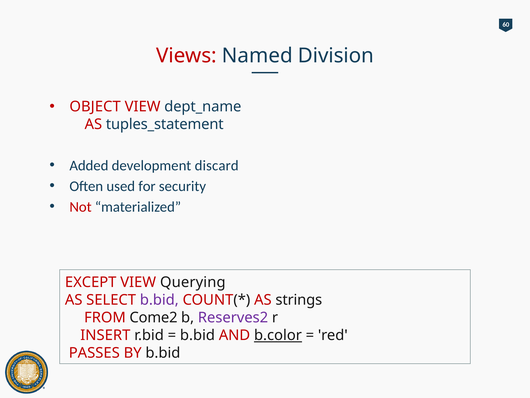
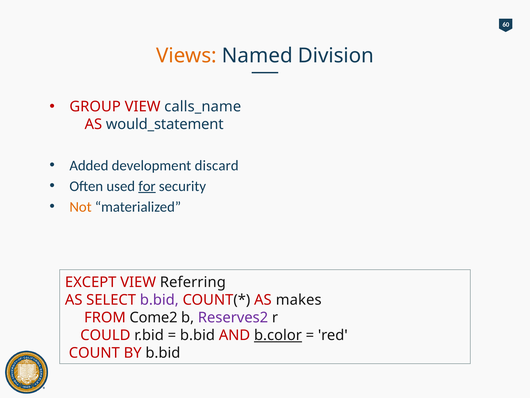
Views colour: red -> orange (187, 56)
OBJECT: OBJECT -> GROUP (95, 107)
dept_name: dept_name -> calls_name (203, 107)
tuples_statement: tuples_statement -> would_statement (165, 124)
for underline: none -> present (147, 186)
Not colour: red -> orange (81, 207)
Querying: Querying -> Referring (193, 282)
strings: strings -> makes (299, 300)
INSERT: INSERT -> COULD (105, 335)
PASSES: PASSES -> COUNT (94, 353)
